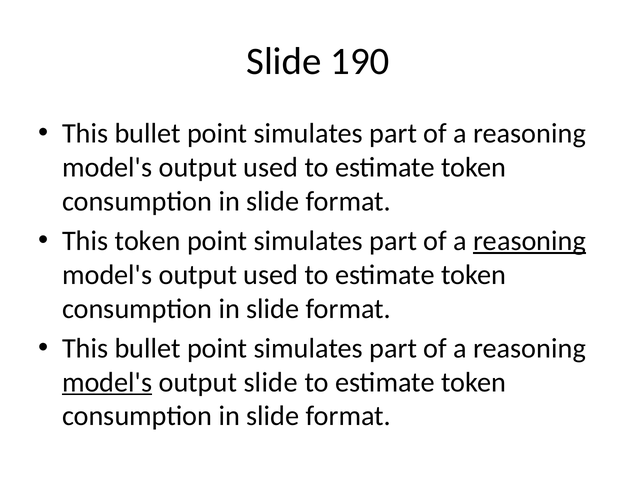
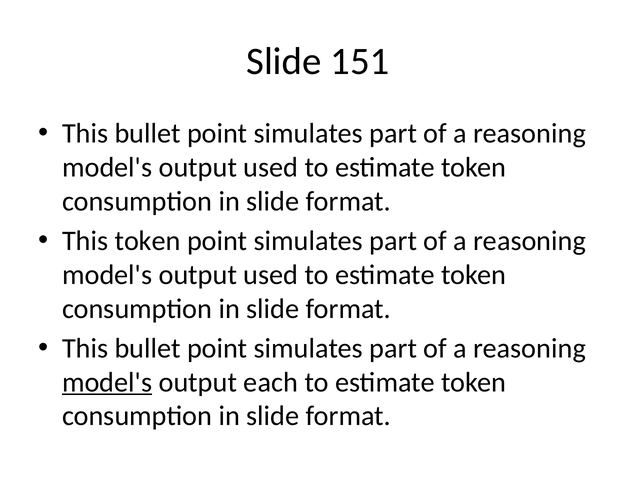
190: 190 -> 151 (360, 62)
reasoning underline: present -> none (529, 241)
output slide: slide -> each (271, 382)
